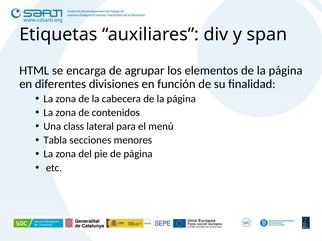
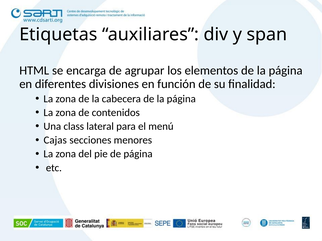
Tabla: Tabla -> Cajas (55, 140)
